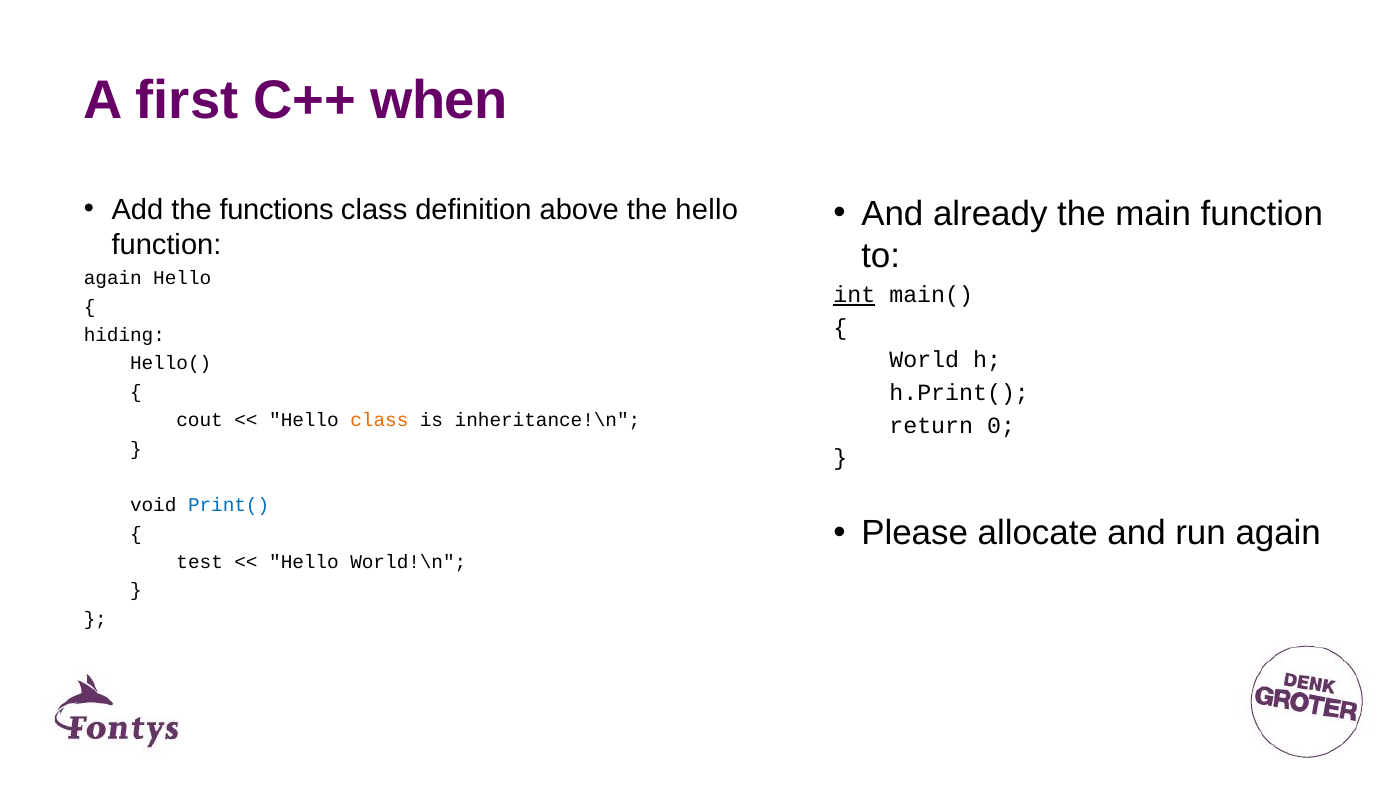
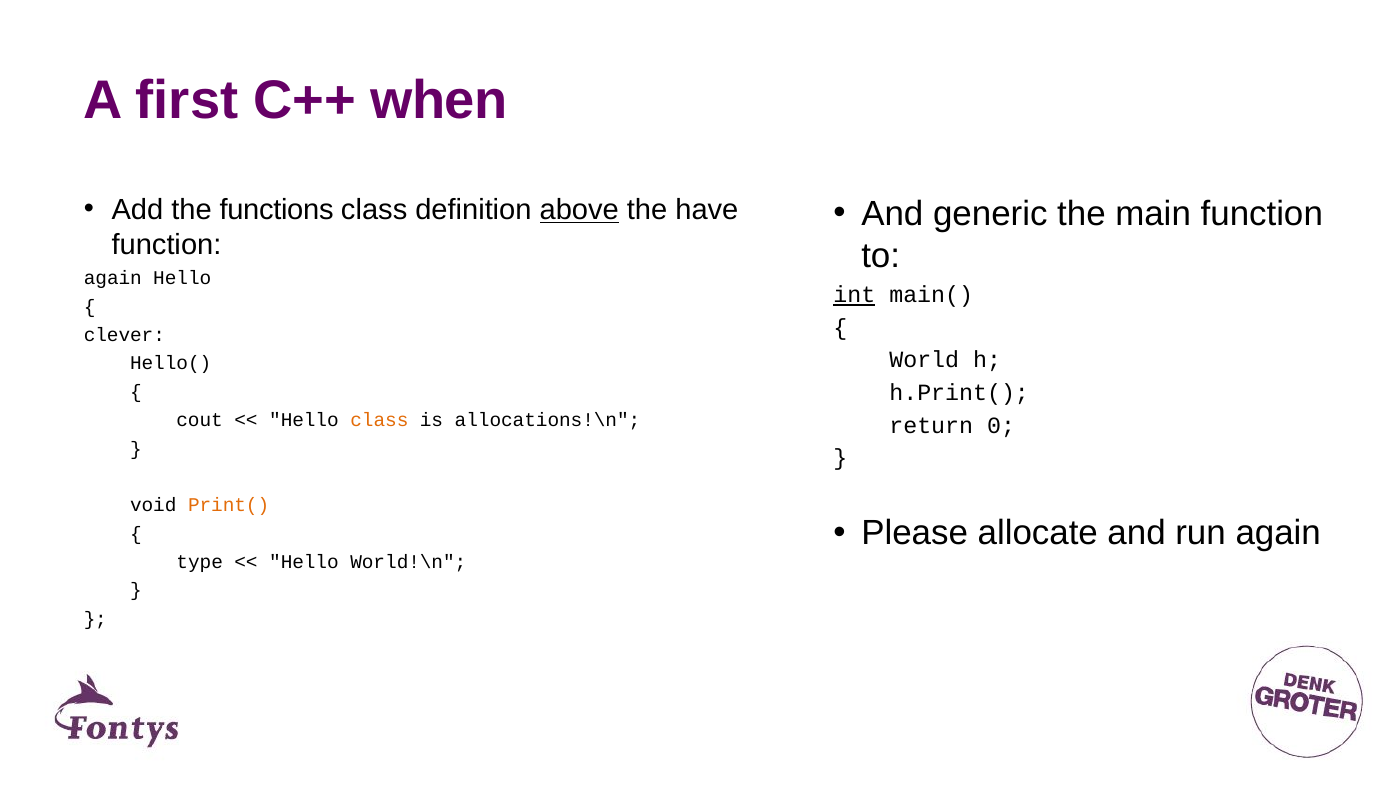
above underline: none -> present (579, 210)
the hello: hello -> have (707, 210)
already: already -> generic (990, 214)
hiding: hiding -> clever (124, 335)
inheritance!\n: inheritance!\n -> allocations!\n (548, 420)
Print( colour: blue -> orange (229, 505)
test: test -> type (200, 562)
